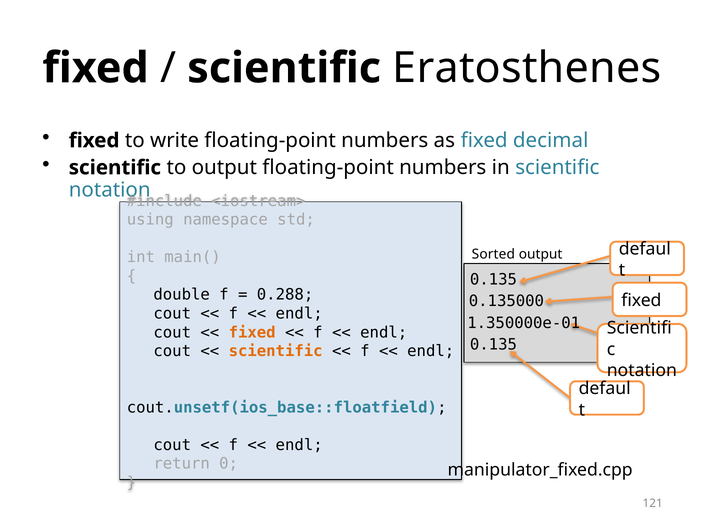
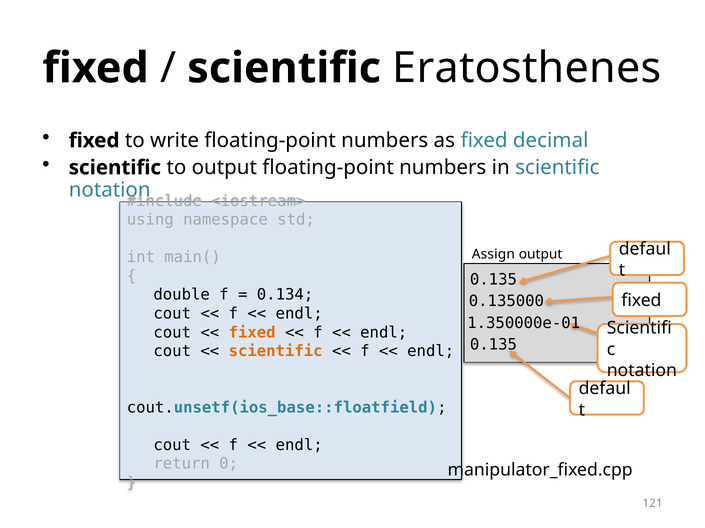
Sorted: Sorted -> Assign (493, 255)
0.288: 0.288 -> 0.134 (285, 295)
